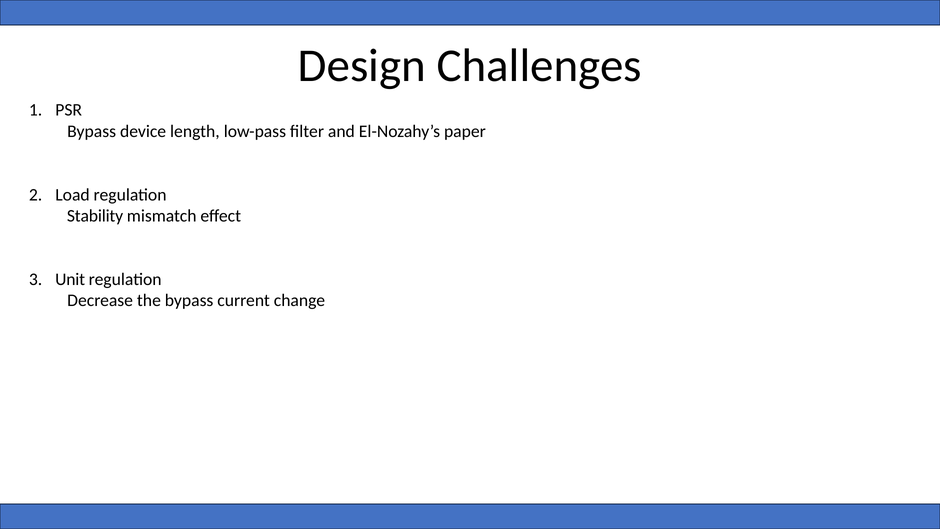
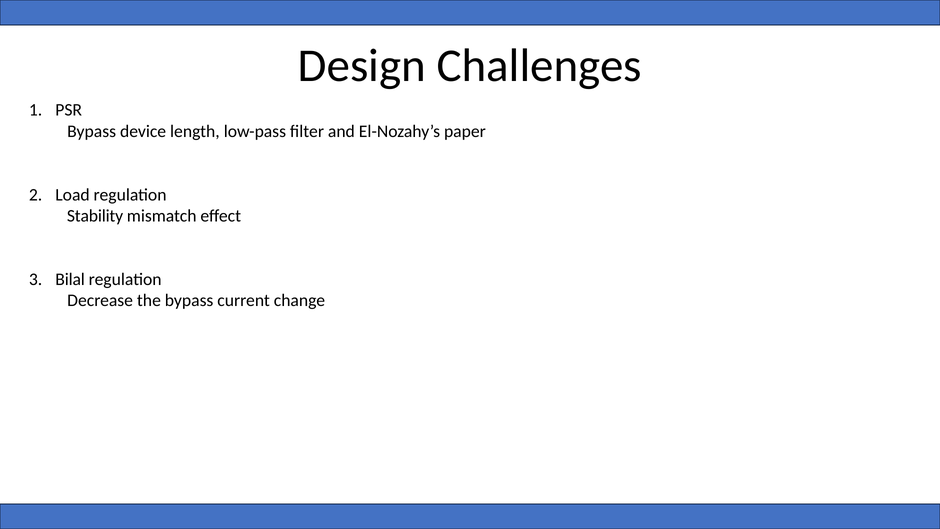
Unit: Unit -> Bilal (70, 279)
